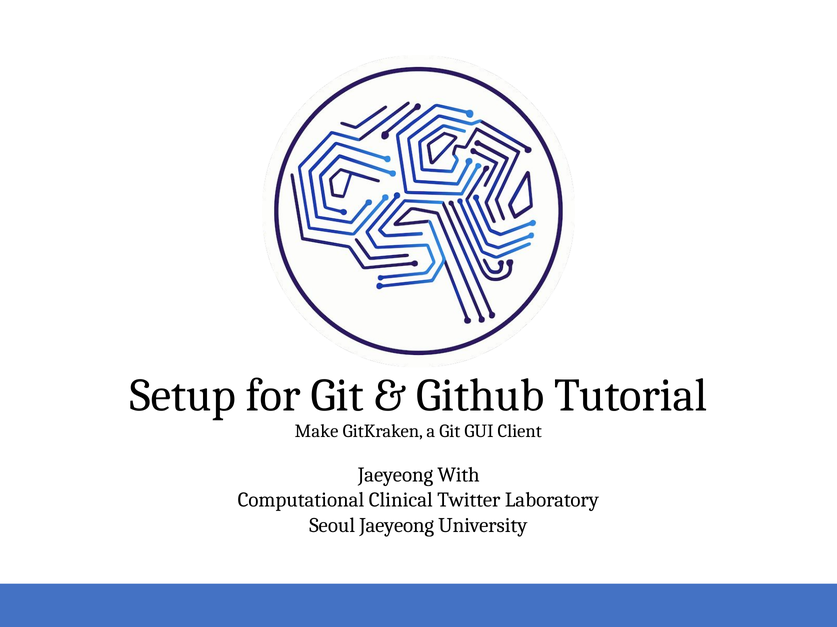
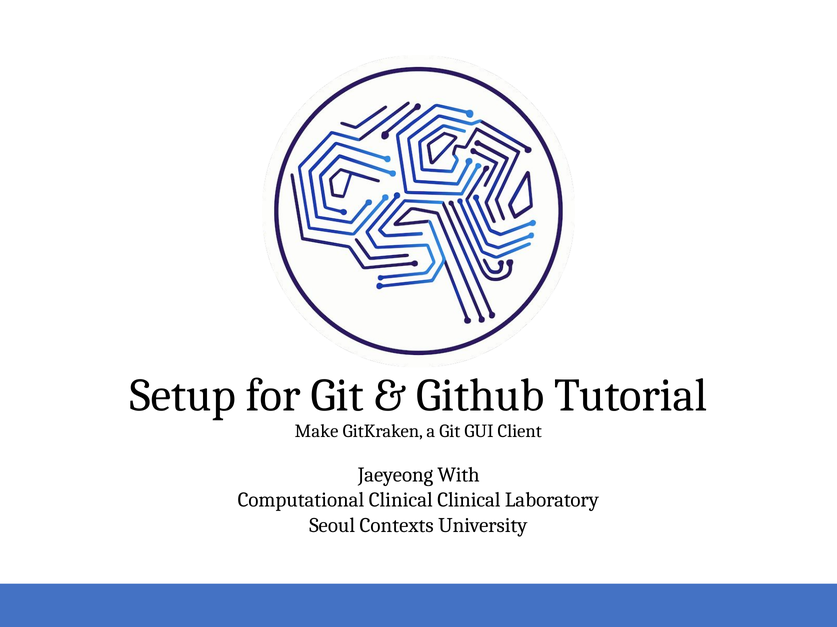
Clinical Twitter: Twitter -> Clinical (469, 501)
Seoul Jaeyeong: Jaeyeong -> Contexts (397, 526)
